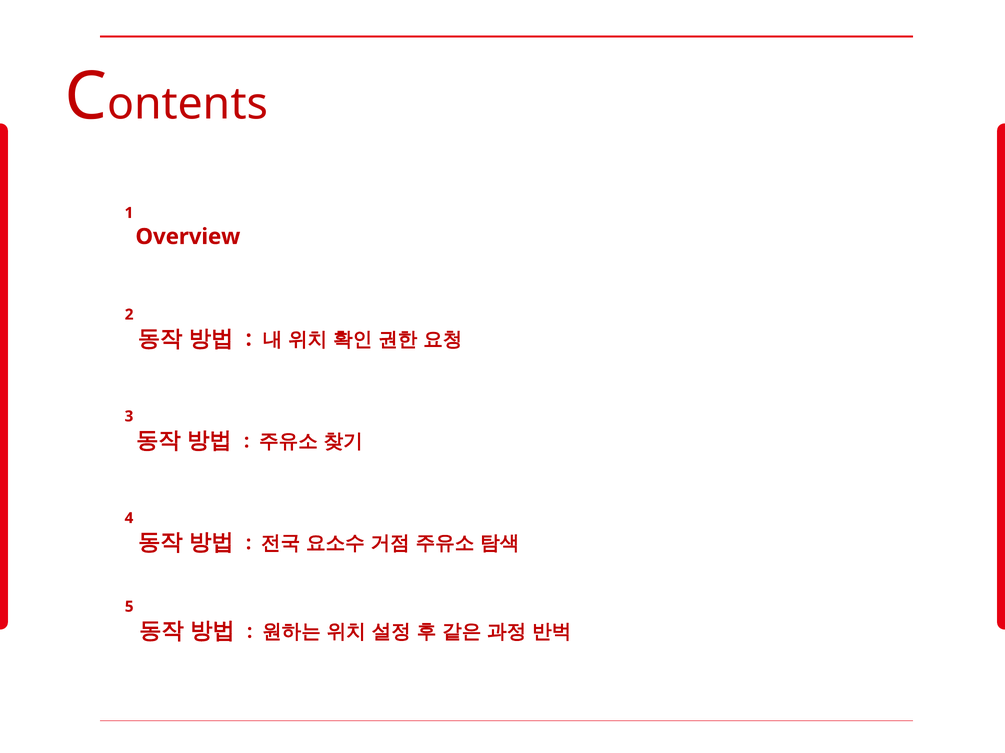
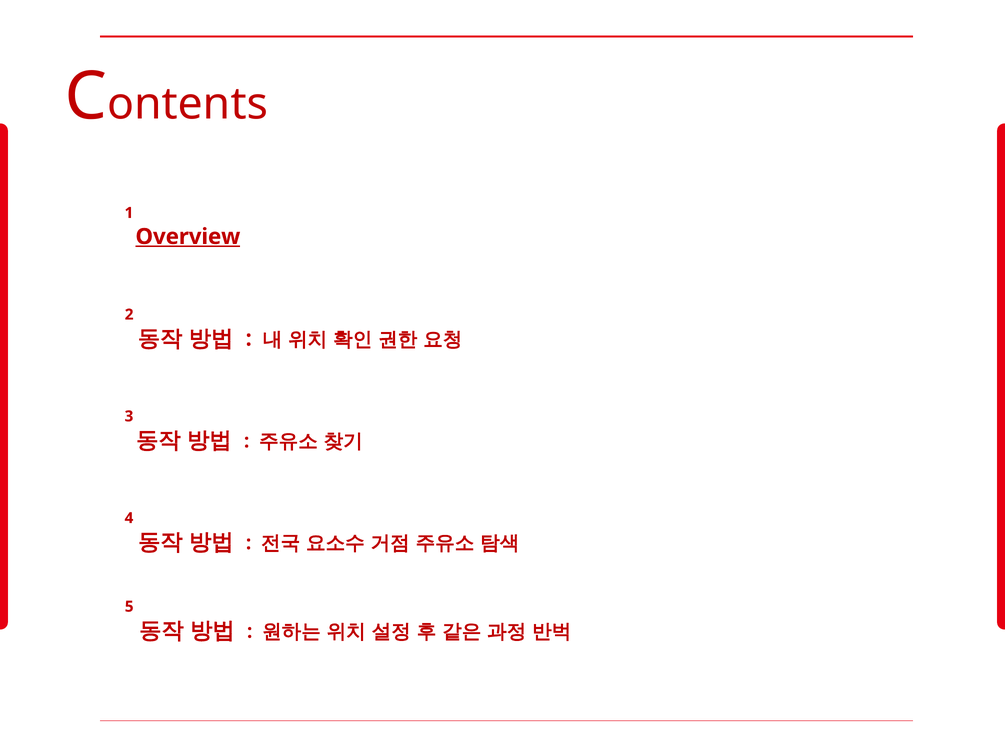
Overview underline: none -> present (188, 237)
